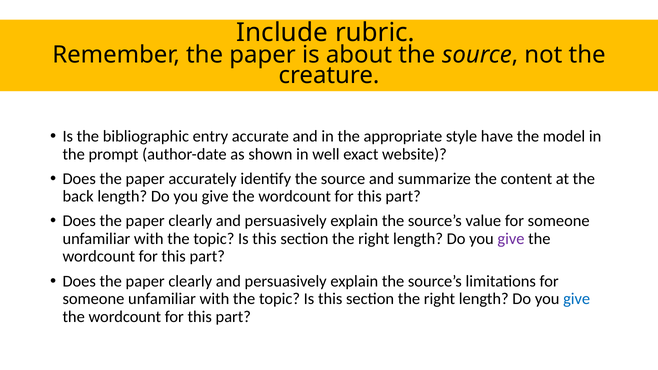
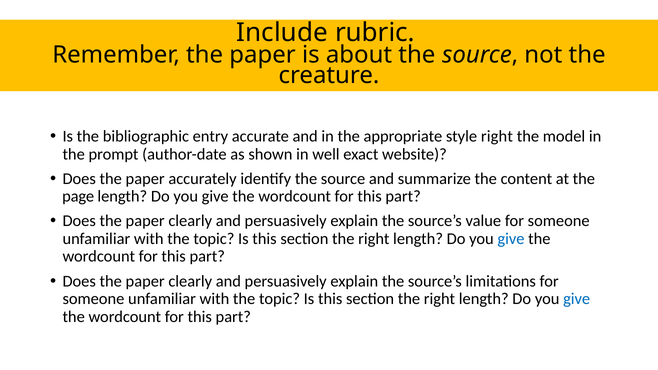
style have: have -> right (497, 136)
back: back -> page (78, 197)
give colour: purple -> blue (511, 239)
